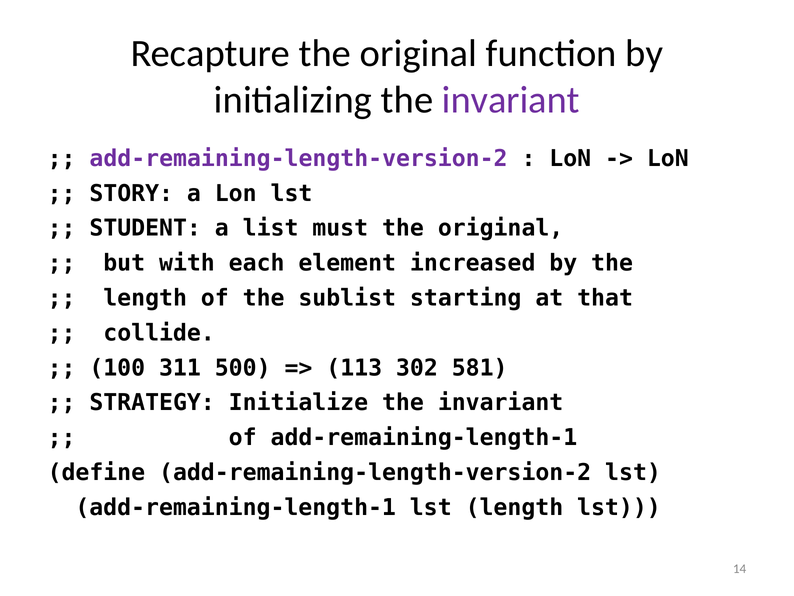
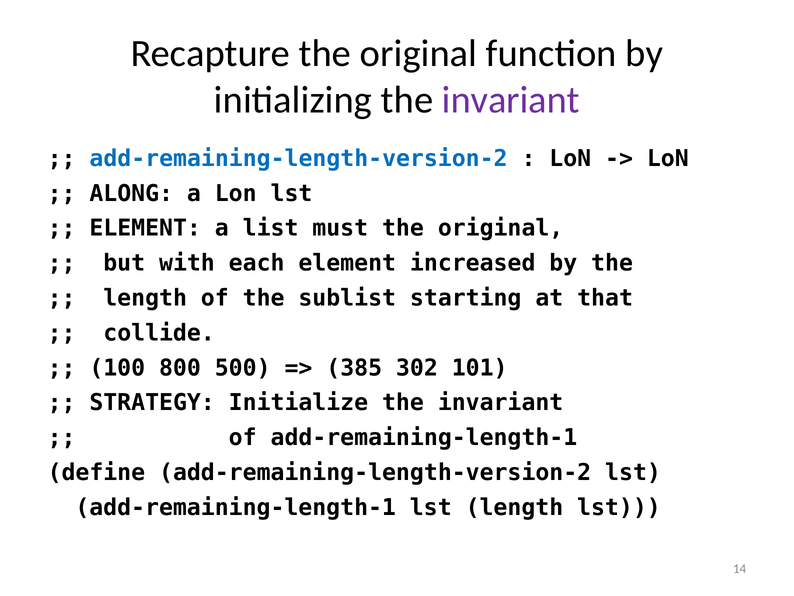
add-remaining-length-version-2 colour: purple -> blue (299, 158)
STORY: STORY -> ALONG (131, 193)
STUDENT: STUDENT -> ELEMENT (145, 228)
311: 311 -> 800 (180, 368)
113: 113 -> 385 (354, 368)
581: 581 -> 101 (480, 368)
